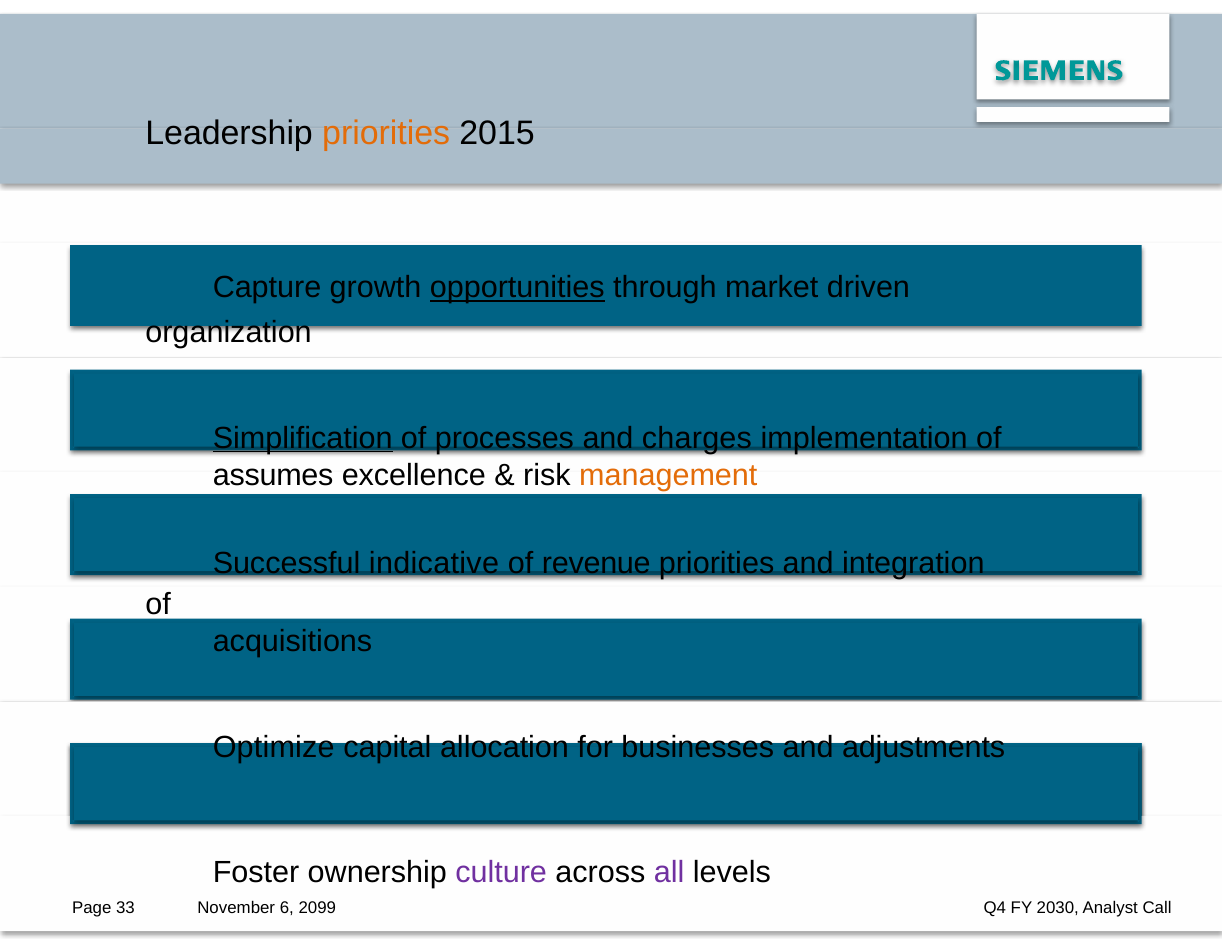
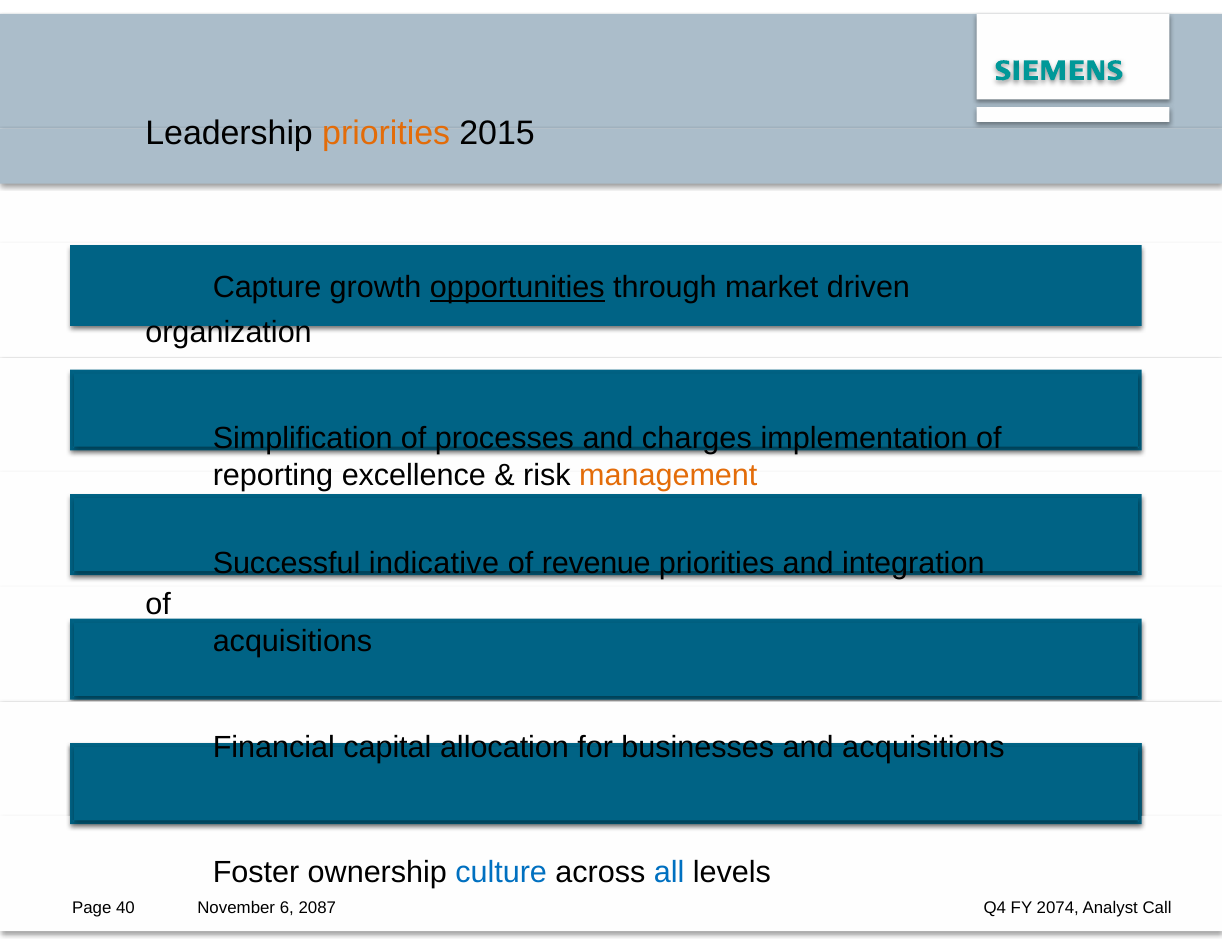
Simplification underline: present -> none (303, 438)
assumes: assumes -> reporting (273, 475)
Optimize: Optimize -> Financial (274, 747)
and adjustments: adjustments -> acquisitions (923, 747)
culture colour: purple -> blue (501, 871)
all colour: purple -> blue (669, 871)
33: 33 -> 40 (125, 907)
2099: 2099 -> 2087 (317, 907)
2030: 2030 -> 2074 (1058, 907)
